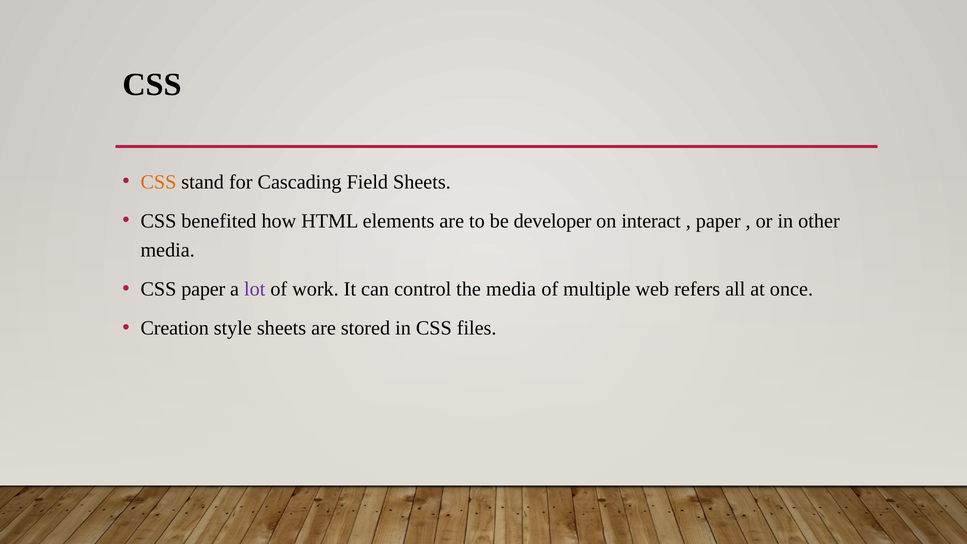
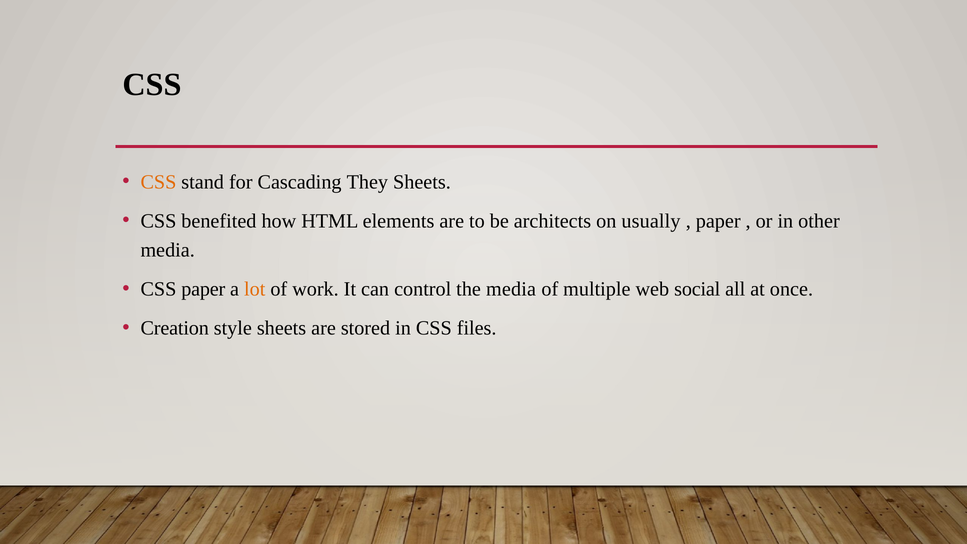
Field: Field -> They (367, 182)
developer: developer -> architects (552, 221)
interact: interact -> usually (651, 221)
lot colour: purple -> orange (255, 289)
refers: refers -> social (697, 289)
